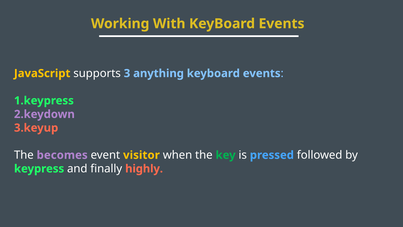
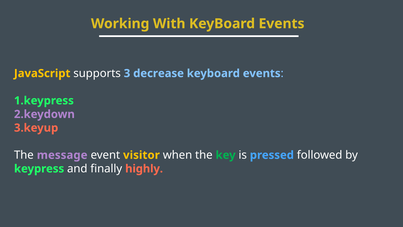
anything: anything -> decrease (159, 73)
becomes: becomes -> message (62, 155)
